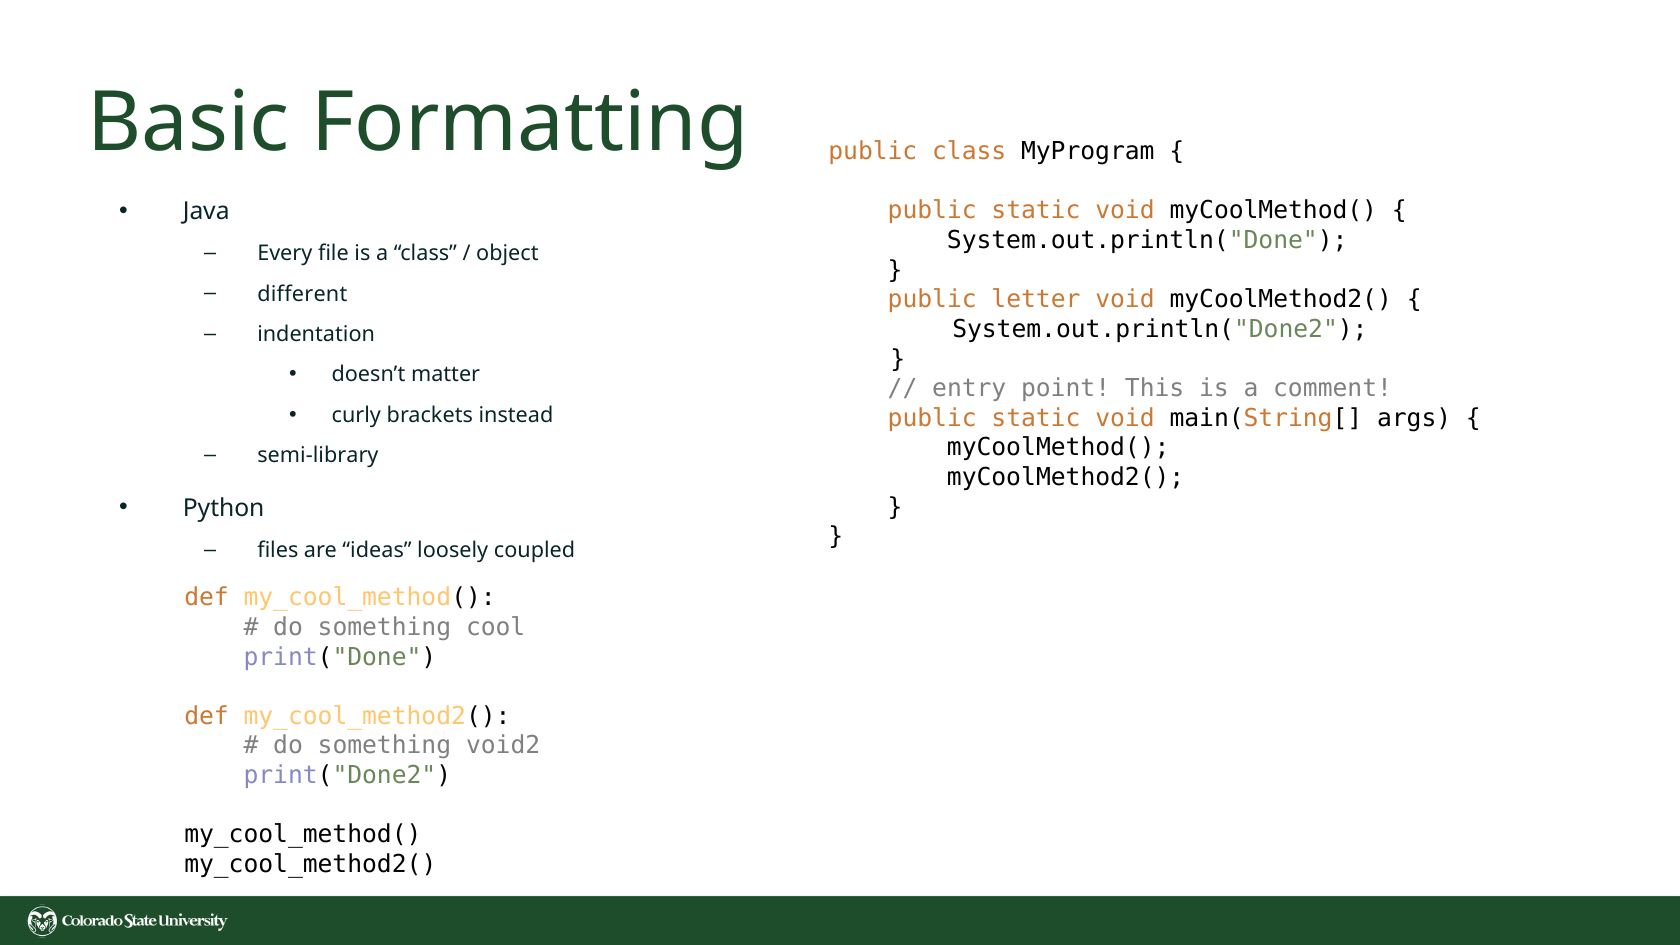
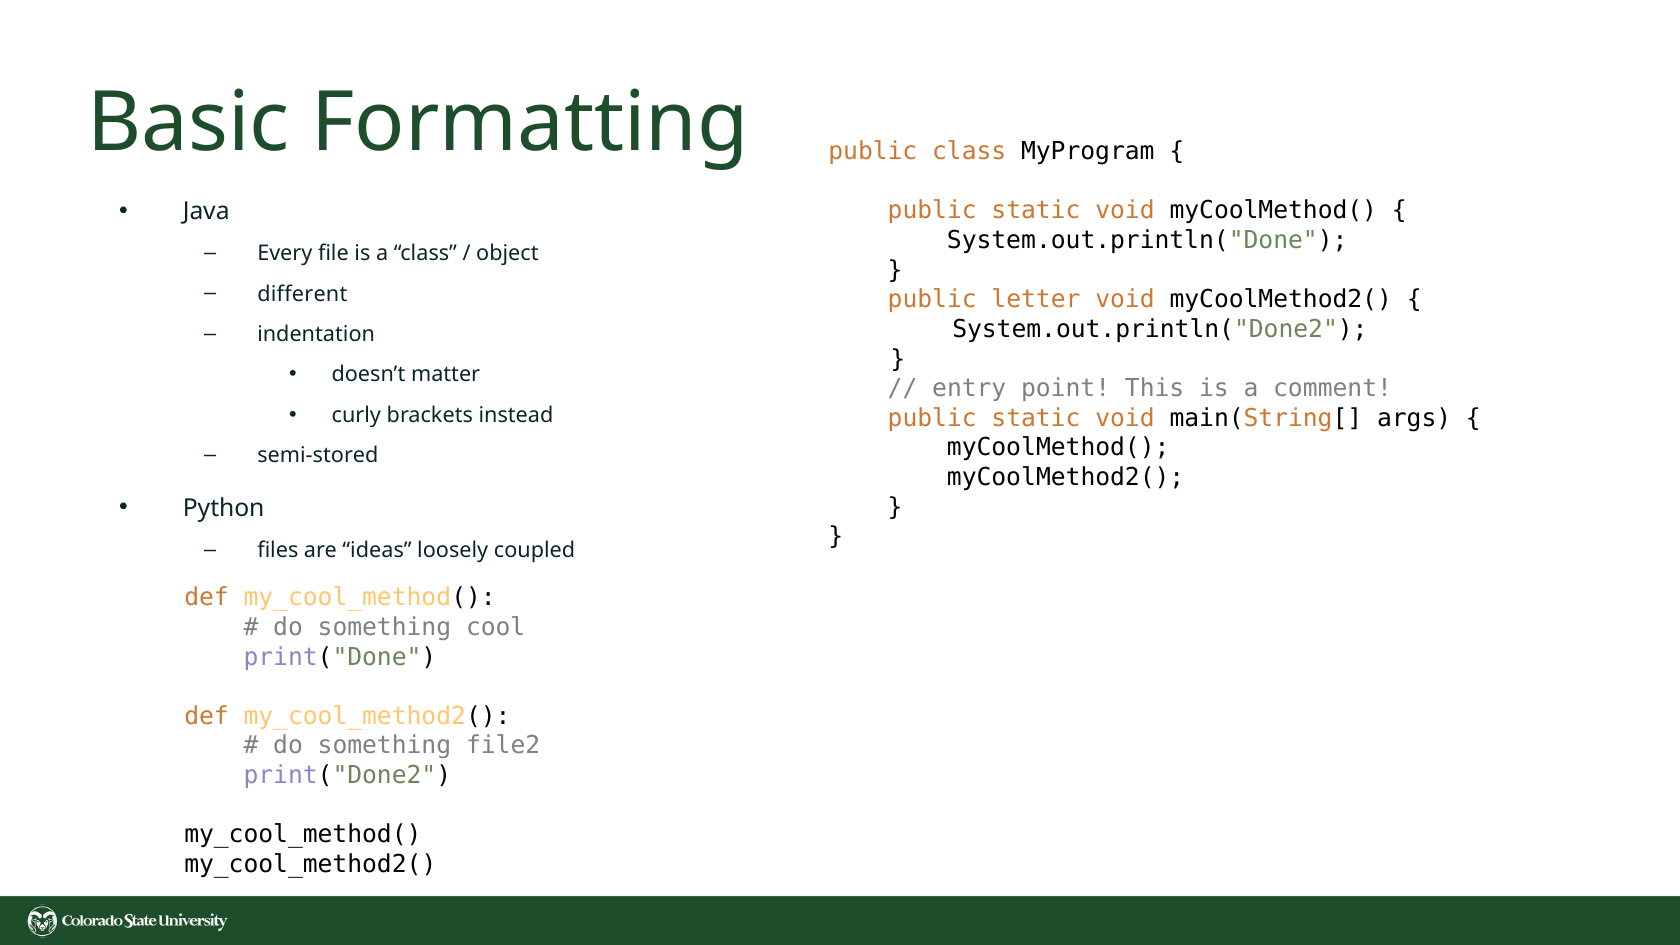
semi-library: semi-library -> semi-stored (318, 456)
void2: void2 -> file2 (503, 746)
